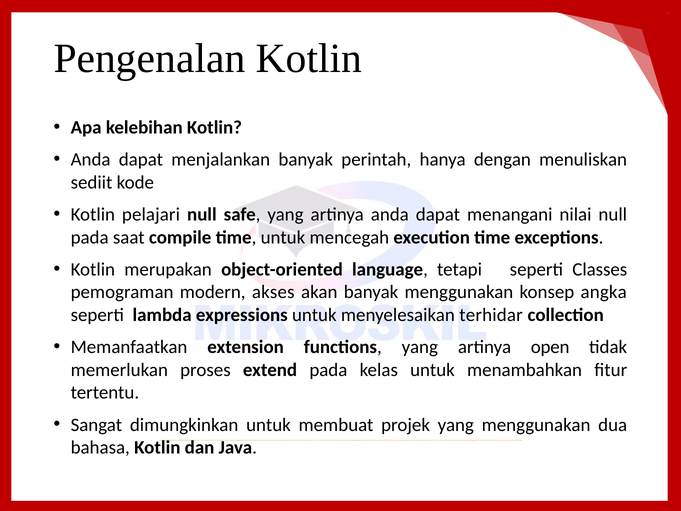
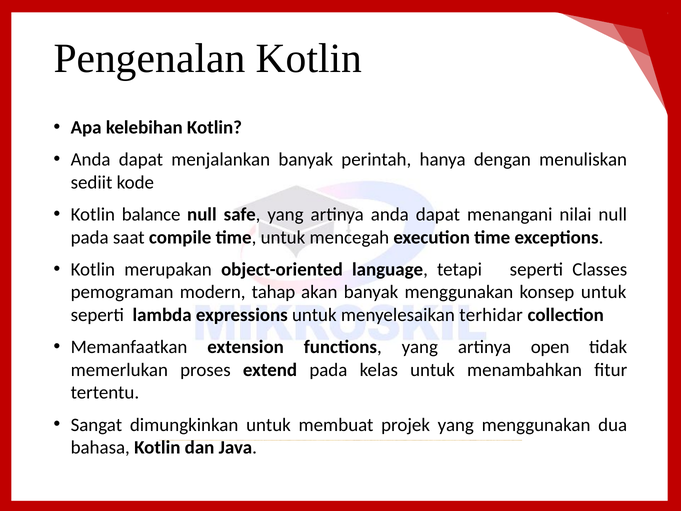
pelajari: pelajari -> balance (151, 214)
akses: akses -> tahap (273, 292)
konsep angka: angka -> untuk (604, 292)
